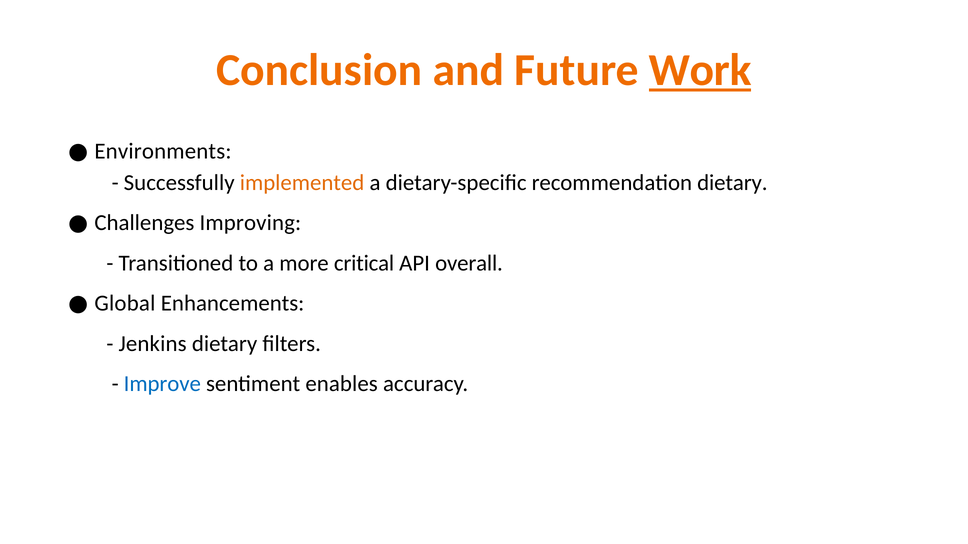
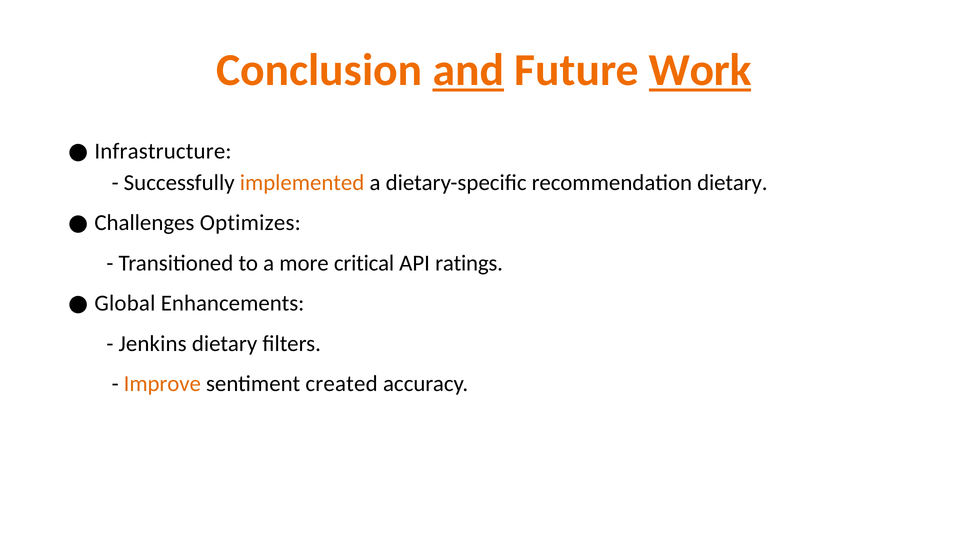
and underline: none -> present (468, 70)
Environments: Environments -> Infrastructure (163, 151)
Improving: Improving -> Optimizes (250, 223)
overall: overall -> ratings (469, 263)
Improve colour: blue -> orange (162, 384)
enables: enables -> created (342, 384)
